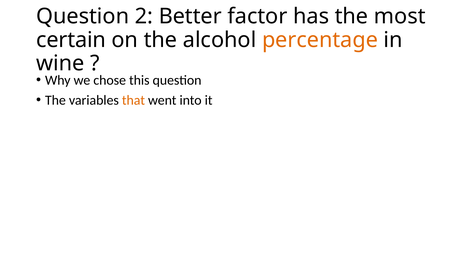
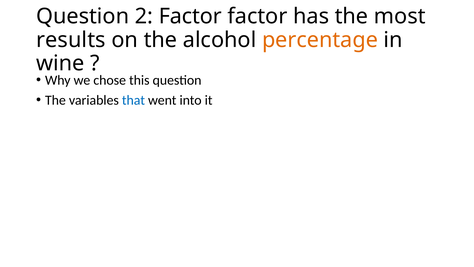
2 Better: Better -> Factor (190, 16)
certain: certain -> results (71, 40)
that colour: orange -> blue (133, 100)
